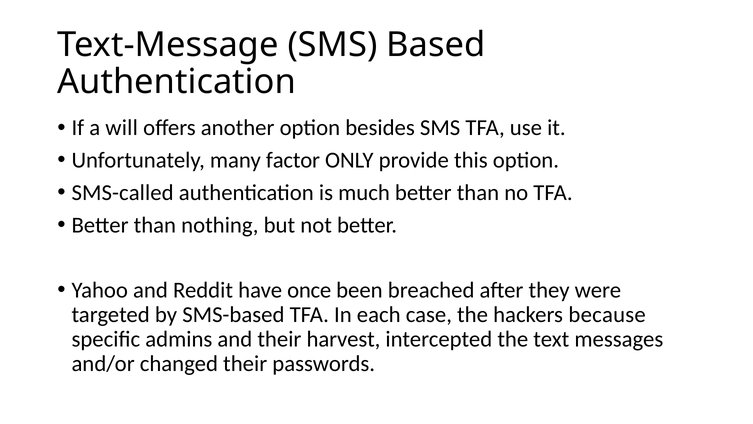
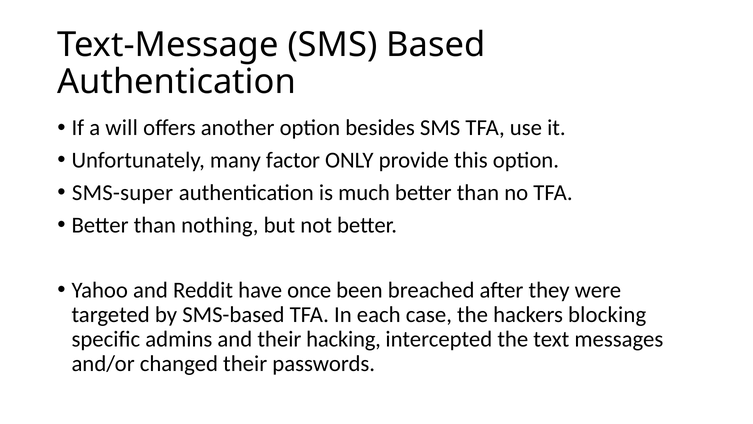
SMS-called: SMS-called -> SMS-super (123, 193)
because: because -> blocking (607, 314)
harvest: harvest -> hacking (344, 339)
